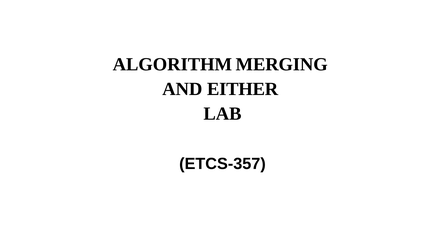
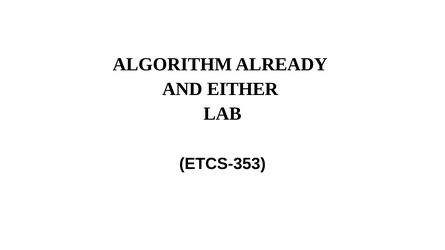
MERGING: MERGING -> ALREADY (282, 64)
ETCS-357: ETCS-357 -> ETCS-353 (222, 164)
